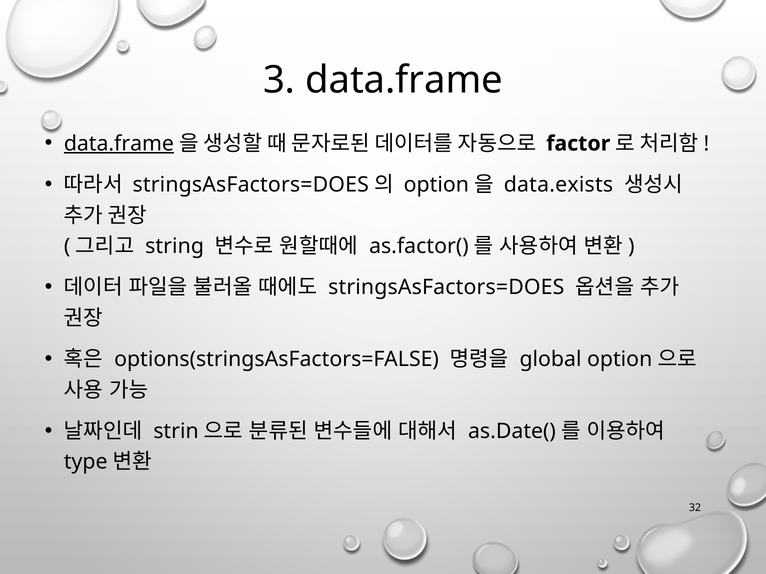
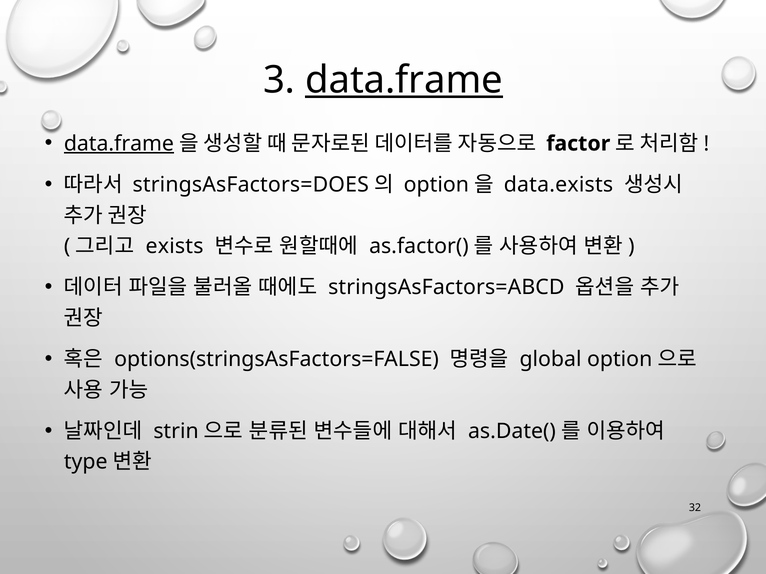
data.frame underline: none -> present (404, 80)
string: string -> exists (175, 246)
stringsAsFactors=DOES: stringsAsFactors=DOES -> stringsAsFactors=ABCD (446, 288)
